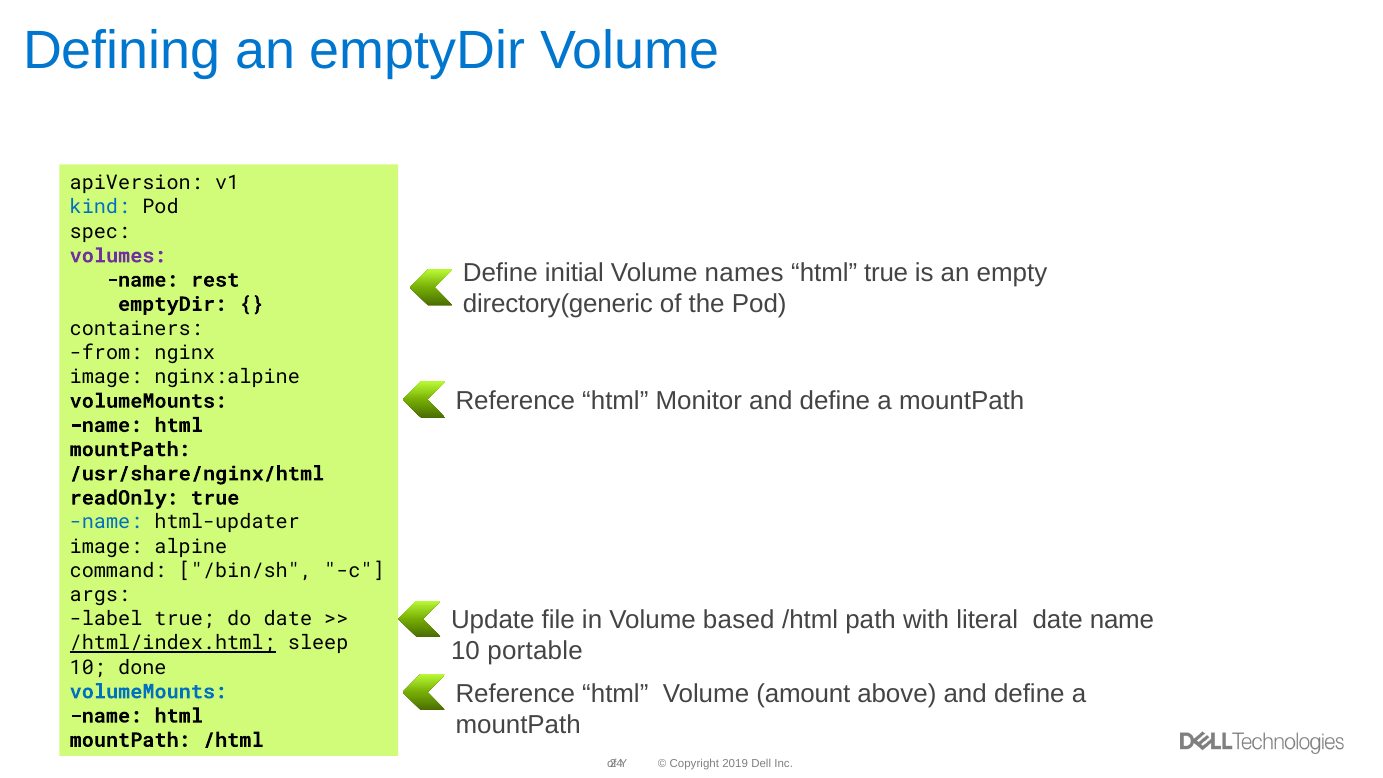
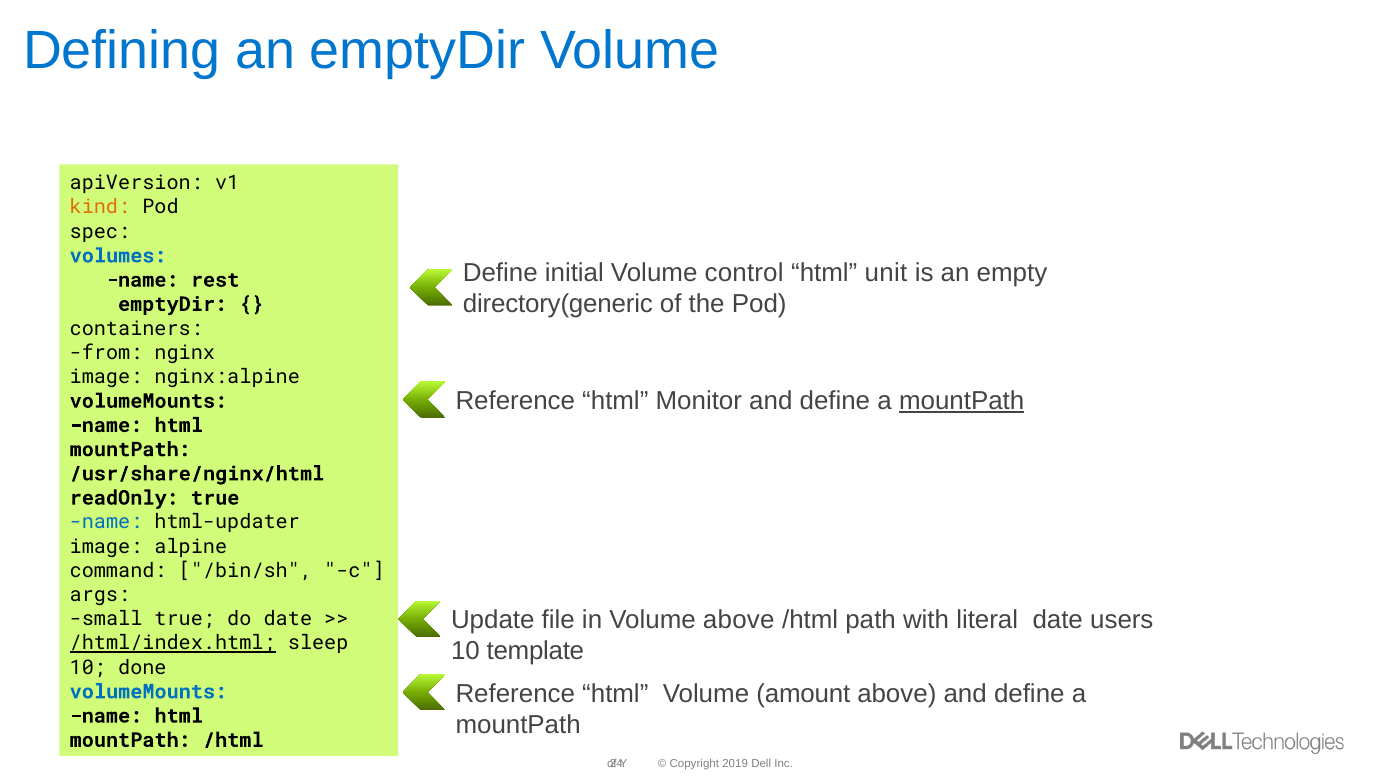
kind colour: blue -> orange (100, 207)
volumes colour: purple -> blue (118, 256)
names: names -> control (744, 273)
html true: true -> unit (886, 273)
mountPath underline: none -> present (962, 401)
Volume based: based -> above (739, 620)
date name: name -> users (1122, 620)
label: label -> small (106, 619)
portable: portable -> template (535, 651)
